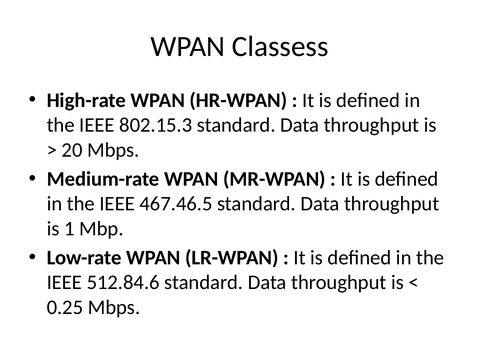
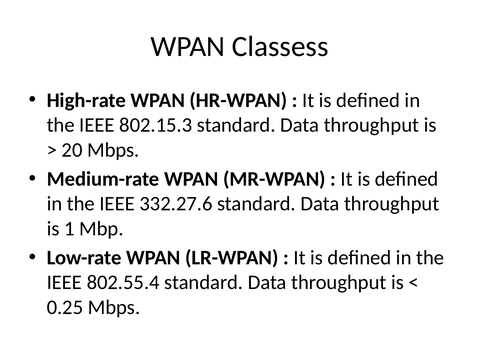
467.46.5: 467.46.5 -> 332.27.6 (176, 203)
512.84.6: 512.84.6 -> 802.55.4 (123, 282)
